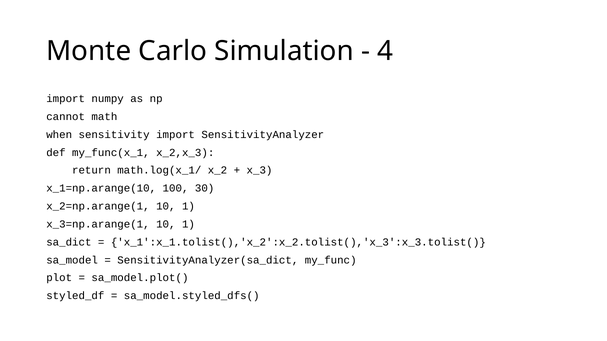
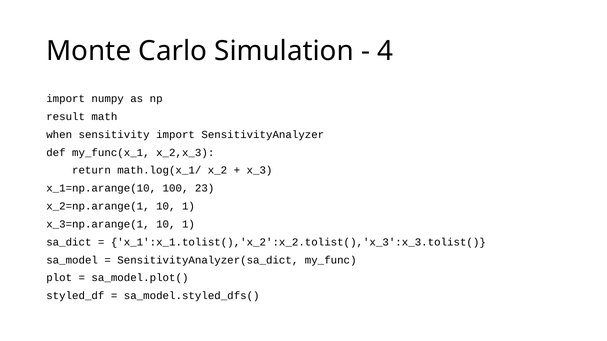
cannot: cannot -> result (66, 117)
30: 30 -> 23 (205, 189)
